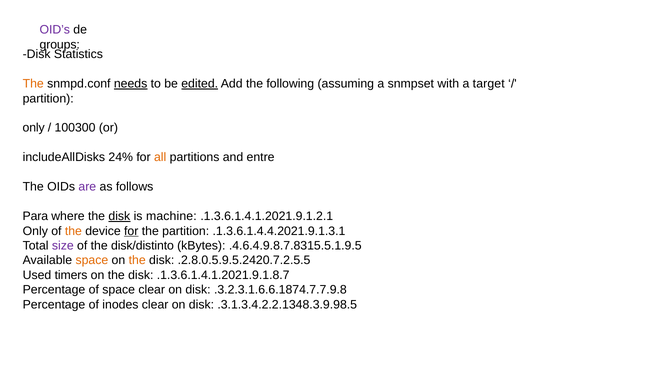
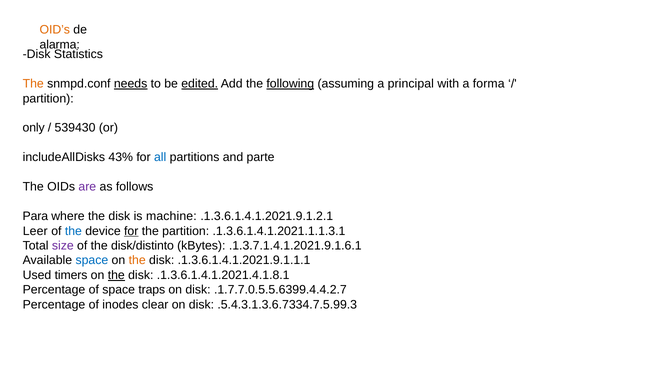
OID’s colour: purple -> orange (55, 30)
groups: groups -> alarma (60, 45)
following underline: none -> present (290, 84)
snmpset: snmpset -> principal (411, 84)
target: target -> forma (489, 84)
100300: 100300 -> 539430 (75, 128)
24%: 24% -> 43% (121, 157)
all colour: orange -> blue (160, 157)
entre: entre -> parte (261, 157)
disk underline: present -> none (119, 216)
Only: Only -> Leer (35, 231)
the colour: orange -> blue (73, 231)
.1.3.6.1.4.4.2021.9.1.3.1: .1.3.6.1.4.4.2021.9.1.3.1 -> .1.3.6.1.4.1.2021.1.1.3.1 (279, 231)
.4.6.4.9.8.7.8315.5.1.9.5: .4.6.4.9.8.7.8315.5.1.9.5 -> .1.3.7.1.4.1.2021.9.1.6.1 (295, 246)
space colour: orange -> blue (92, 260)
.2.8.0.5.9.5.2420.7.2.5.5: .2.8.0.5.9.5.2420.7.2.5.5 -> .1.3.6.1.4.1.2021.9.1.1.1 (244, 260)
the underline: none -> present (116, 275)
.1.3.6.1.4.1.2021.9.1.8.7: .1.3.6.1.4.1.2021.9.1.8.7 -> .1.3.6.1.4.1.2021.4.1.8.1 (223, 275)
space clear: clear -> traps (152, 290)
.3.2.3.1.6.6.1874.7.7.9.8: .3.2.3.1.6.6.1874.7.7.9.8 -> .1.7.7.0.5.5.6399.4.4.2.7 (280, 290)
.3.1.3.4.2.2.1348.3.9.98.5: .3.1.3.4.2.2.1348.3.9.98.5 -> .5.4.3.1.3.6.7334.7.5.99.3 (287, 304)
